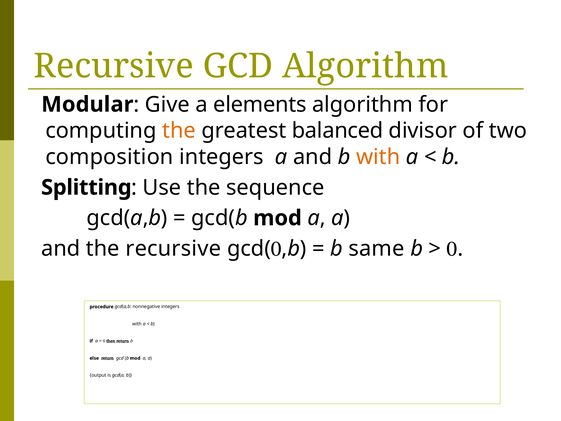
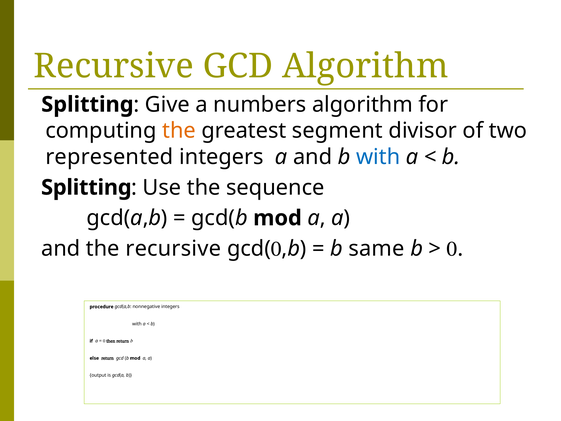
Modular: Modular -> Splitting (87, 104)
elements: elements -> numbers (260, 104)
balanced: balanced -> segment (337, 131)
composition: composition -> represented (109, 157)
with colour: orange -> blue (378, 157)
